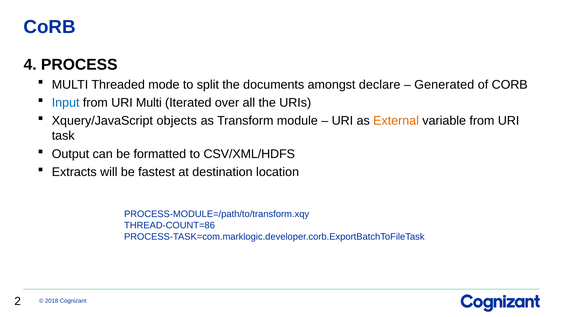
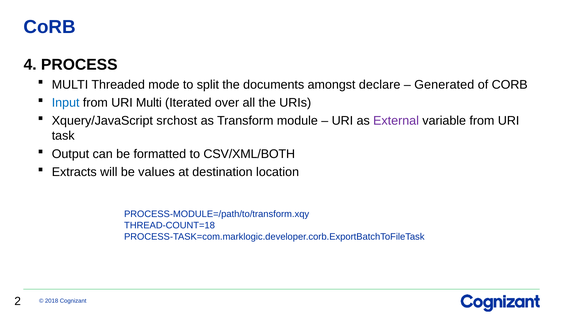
objects: objects -> srchost (177, 121)
External colour: orange -> purple (396, 121)
CSV/XML/HDFS: CSV/XML/HDFS -> CSV/XML/BOTH (249, 154)
fastest: fastest -> values (157, 172)
THREAD-COUNT=86: THREAD-COUNT=86 -> THREAD-COUNT=18 (170, 225)
